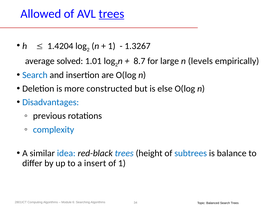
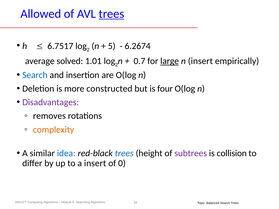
1.4204: 1.4204 -> 6.7517 (60, 46)
1: 1 -> 5 (112, 46)
1.3267: 1.3267 -> 6.2674 (138, 46)
8.7: 8.7 -> 0.7 (139, 61)
large underline: none -> present (170, 61)
n levels: levels -> insert (200, 61)
else: else -> four (165, 89)
Disadvantages colour: blue -> purple (51, 102)
previous: previous -> removes (49, 116)
complexity colour: blue -> orange (54, 130)
subtrees colour: blue -> purple (191, 153)
balance: balance -> collision (232, 153)
of 1: 1 -> 0 (122, 163)
